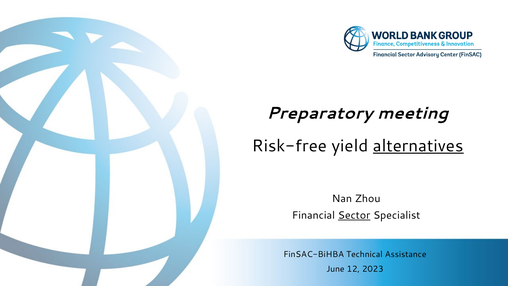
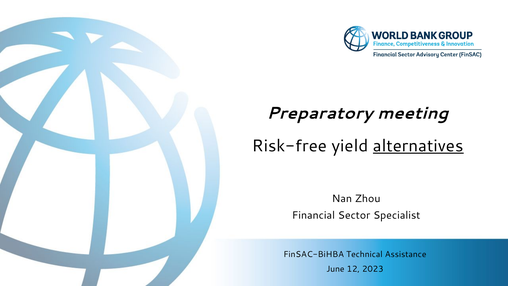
Sector underline: present -> none (354, 215)
